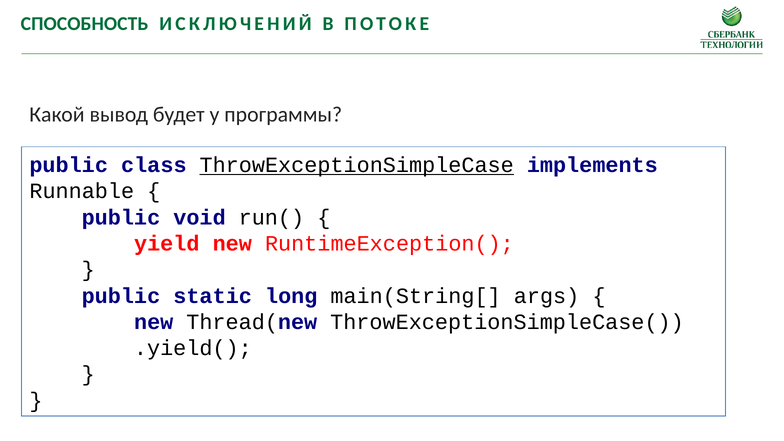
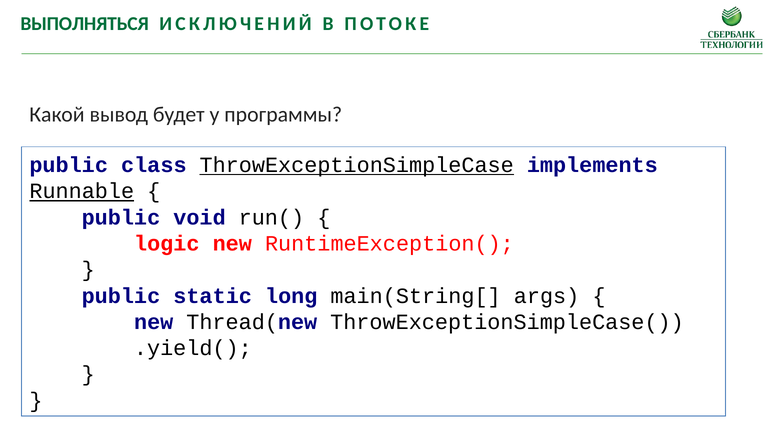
СПОСОБНОСТЬ: СПОСОБНОСТЬ -> ВЫПОЛНЯТЬСЯ (85, 24)
Runnable underline: none -> present (82, 191)
yield: yield -> logic (167, 244)
